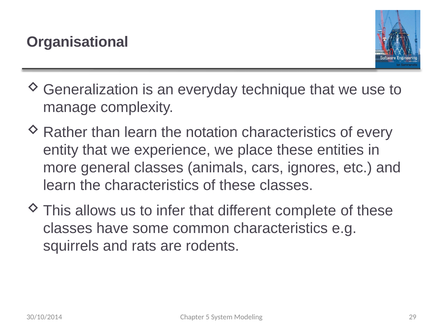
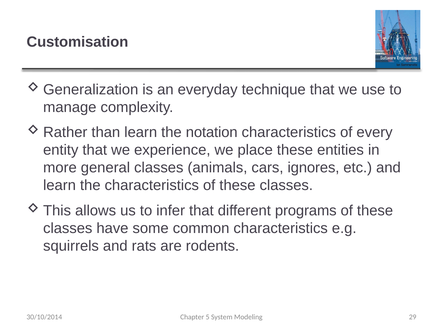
Organisational: Organisational -> Customisation (77, 42)
complete: complete -> programs (306, 211)
